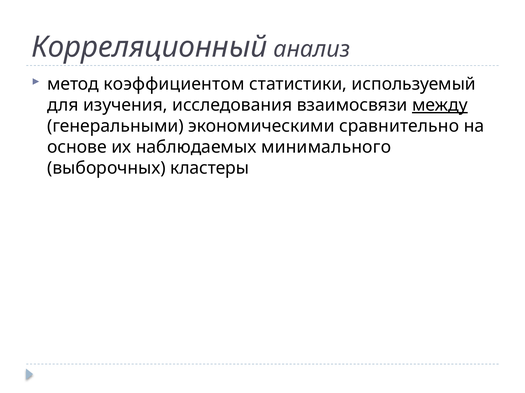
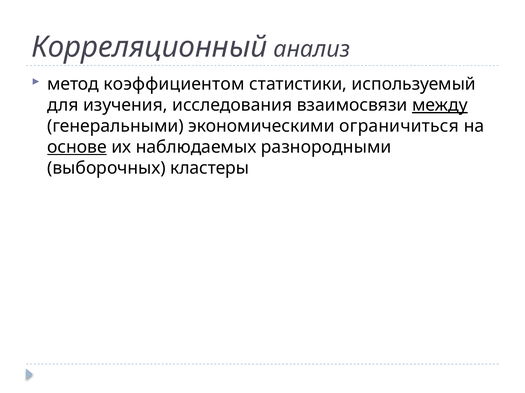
сравнительно: сравнительно -> ограничиться (399, 126)
основе underline: none -> present (77, 147)
минимального: минимального -> разнородными (326, 147)
